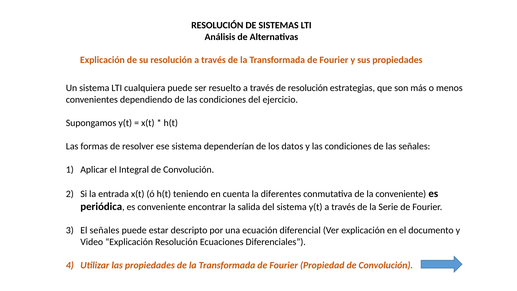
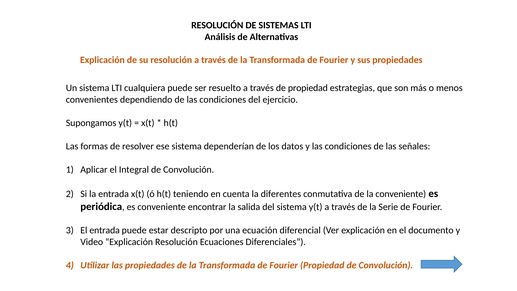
de resolución: resolución -> propiedad (308, 88)
El señales: señales -> entrada (105, 230)
